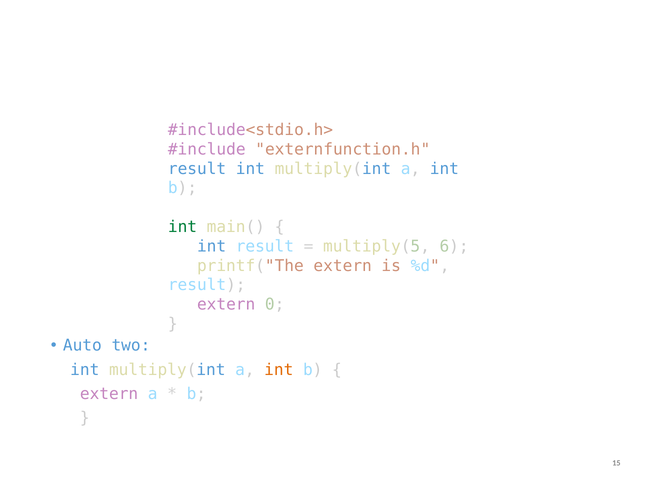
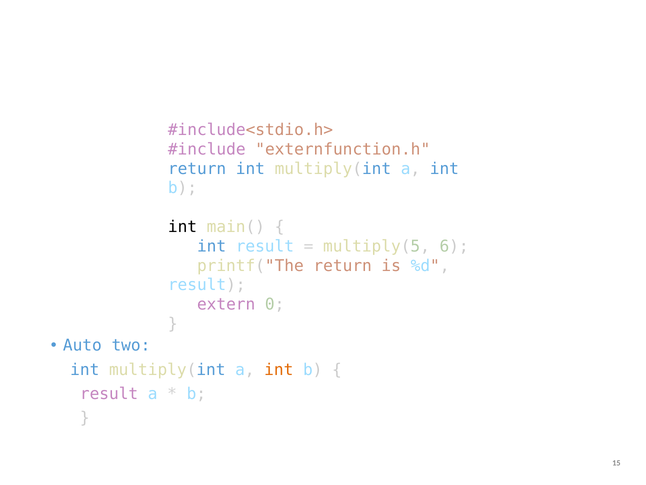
result: result -> return (197, 169)
int colour: green -> black (182, 227)
printf("The extern: extern -> return (343, 265)
extern: extern -> result (109, 393)
